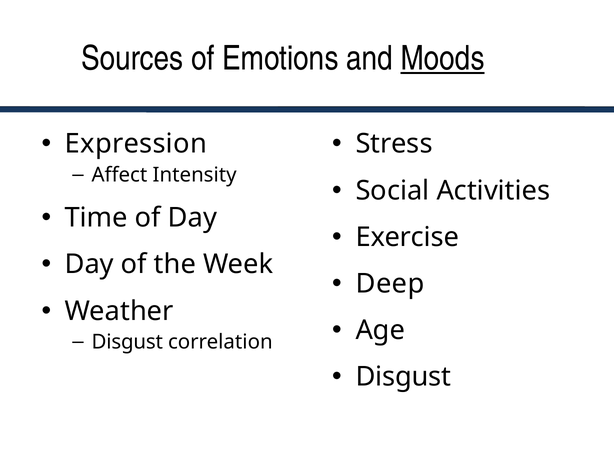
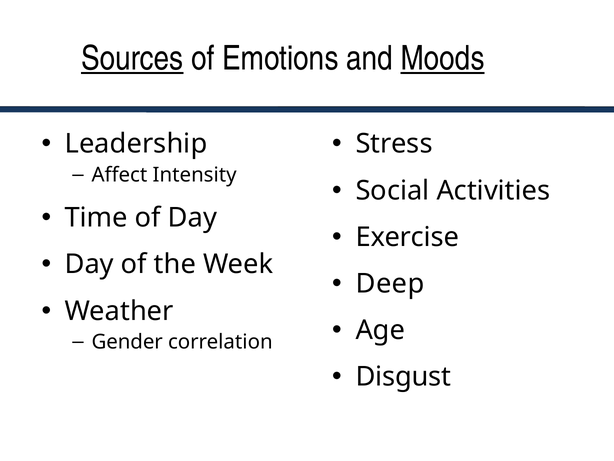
Sources underline: none -> present (132, 58)
Expression: Expression -> Leadership (136, 144)
Disgust: Disgust -> Gender (127, 342)
